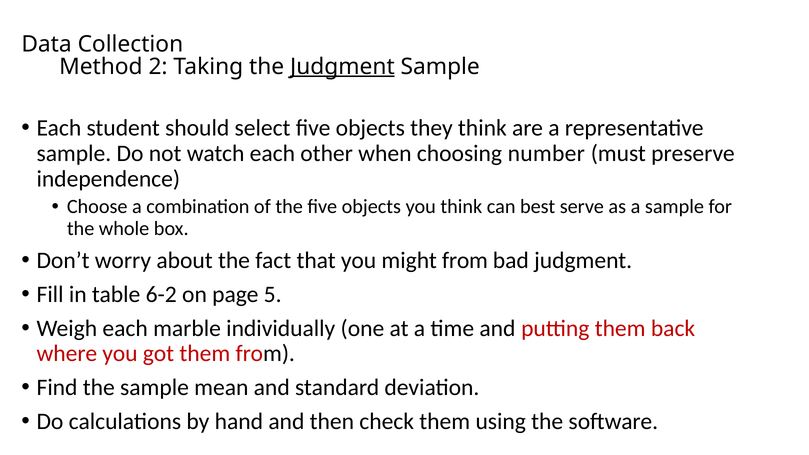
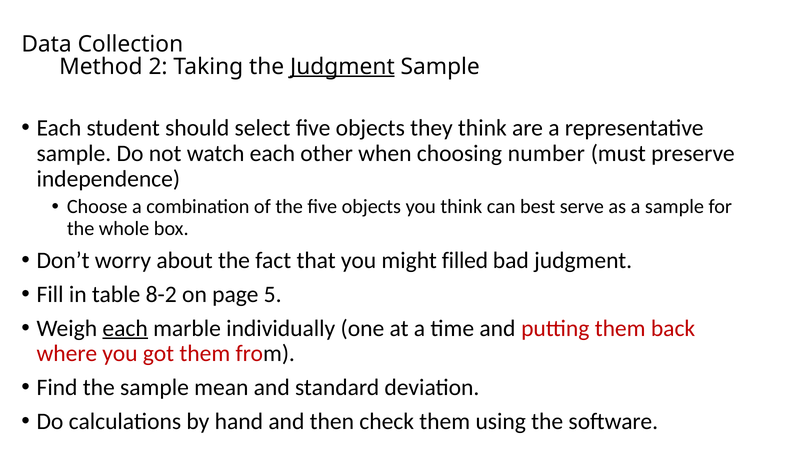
might from: from -> filled (465, 261)
6-2: 6-2 -> 8-2 (161, 294)
each underline: none -> present (125, 328)
